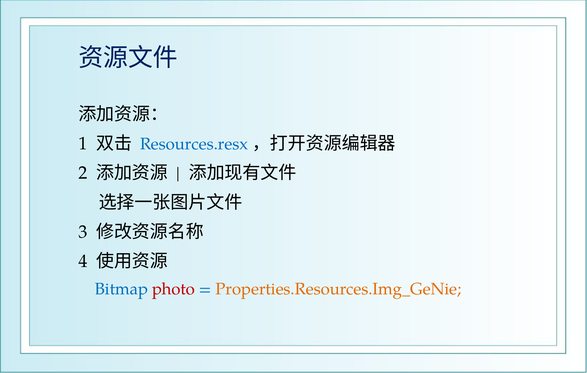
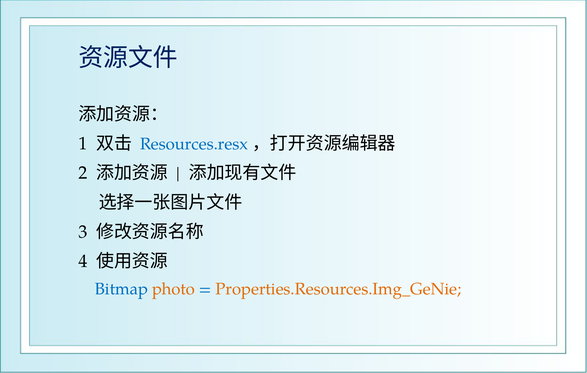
photo colour: red -> orange (174, 289)
